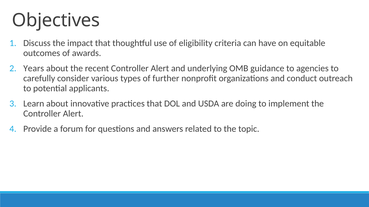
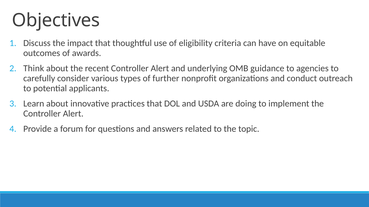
Years: Years -> Think (34, 69)
